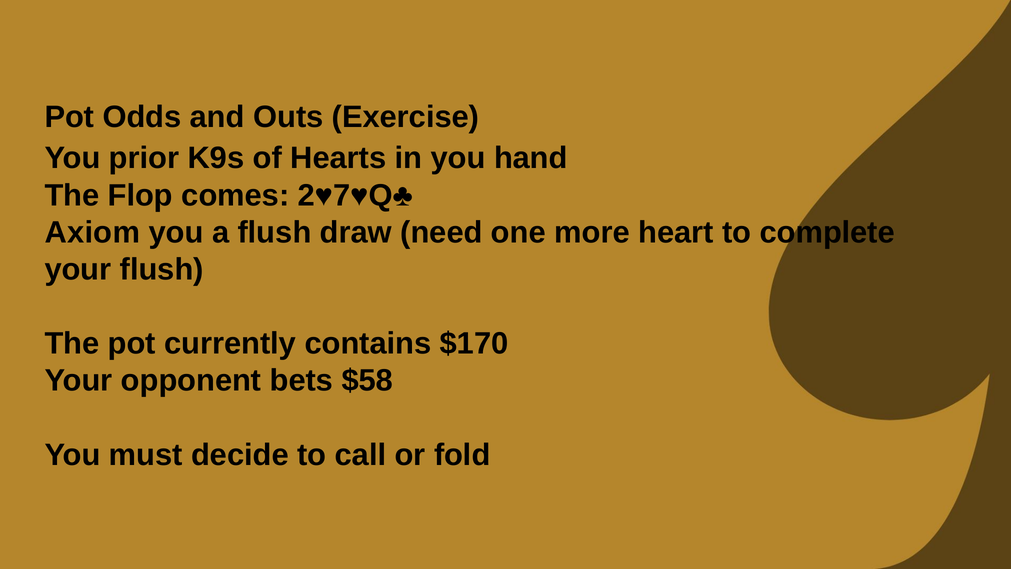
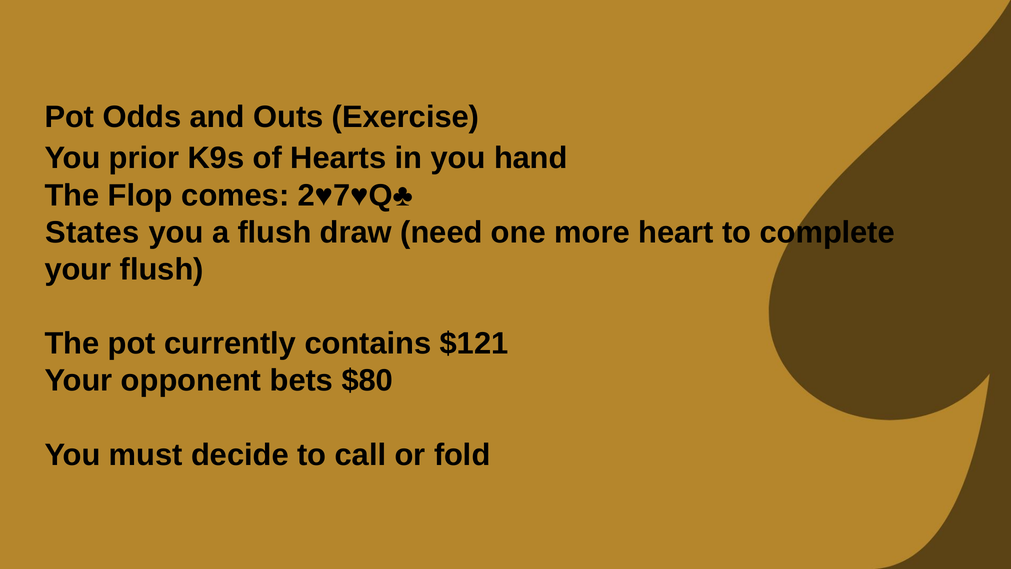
Axiom: Axiom -> States (92, 232)
$170: $170 -> $121 (474, 343)
$58: $58 -> $80 (367, 381)
